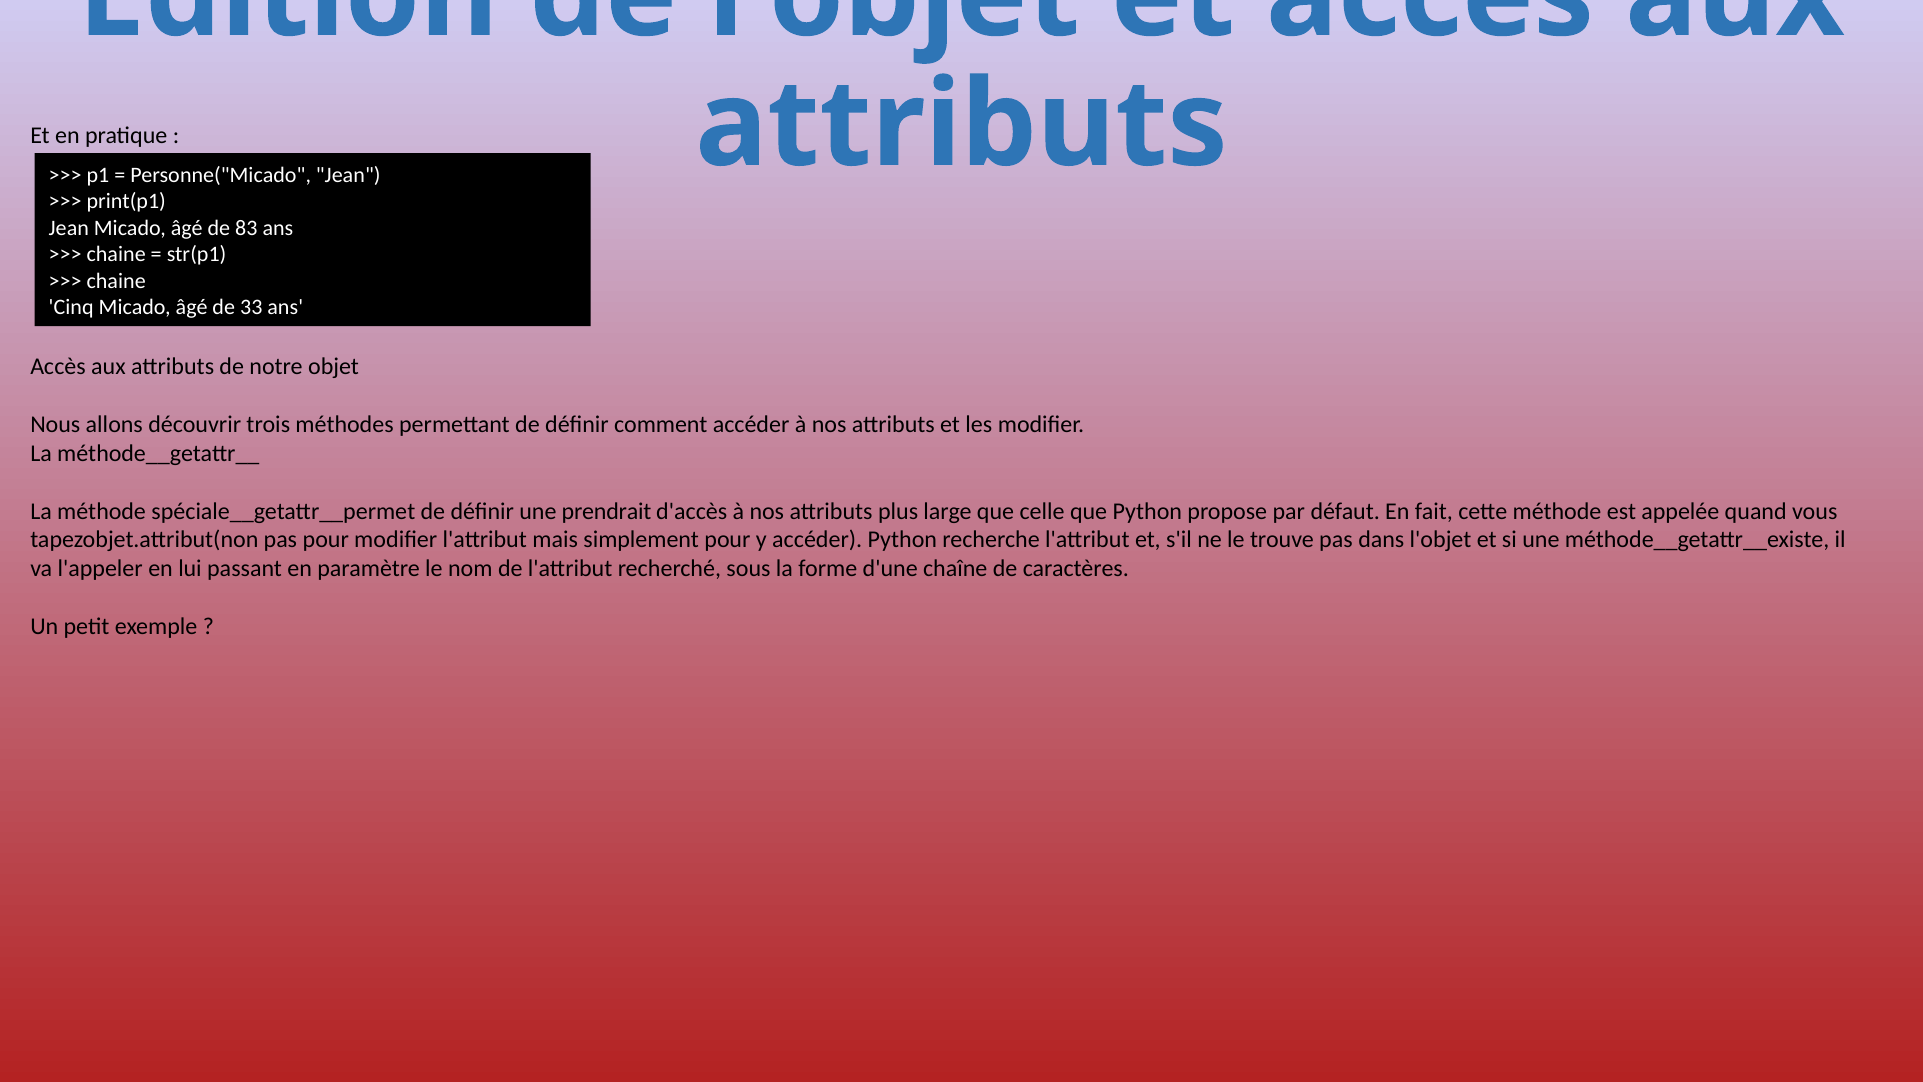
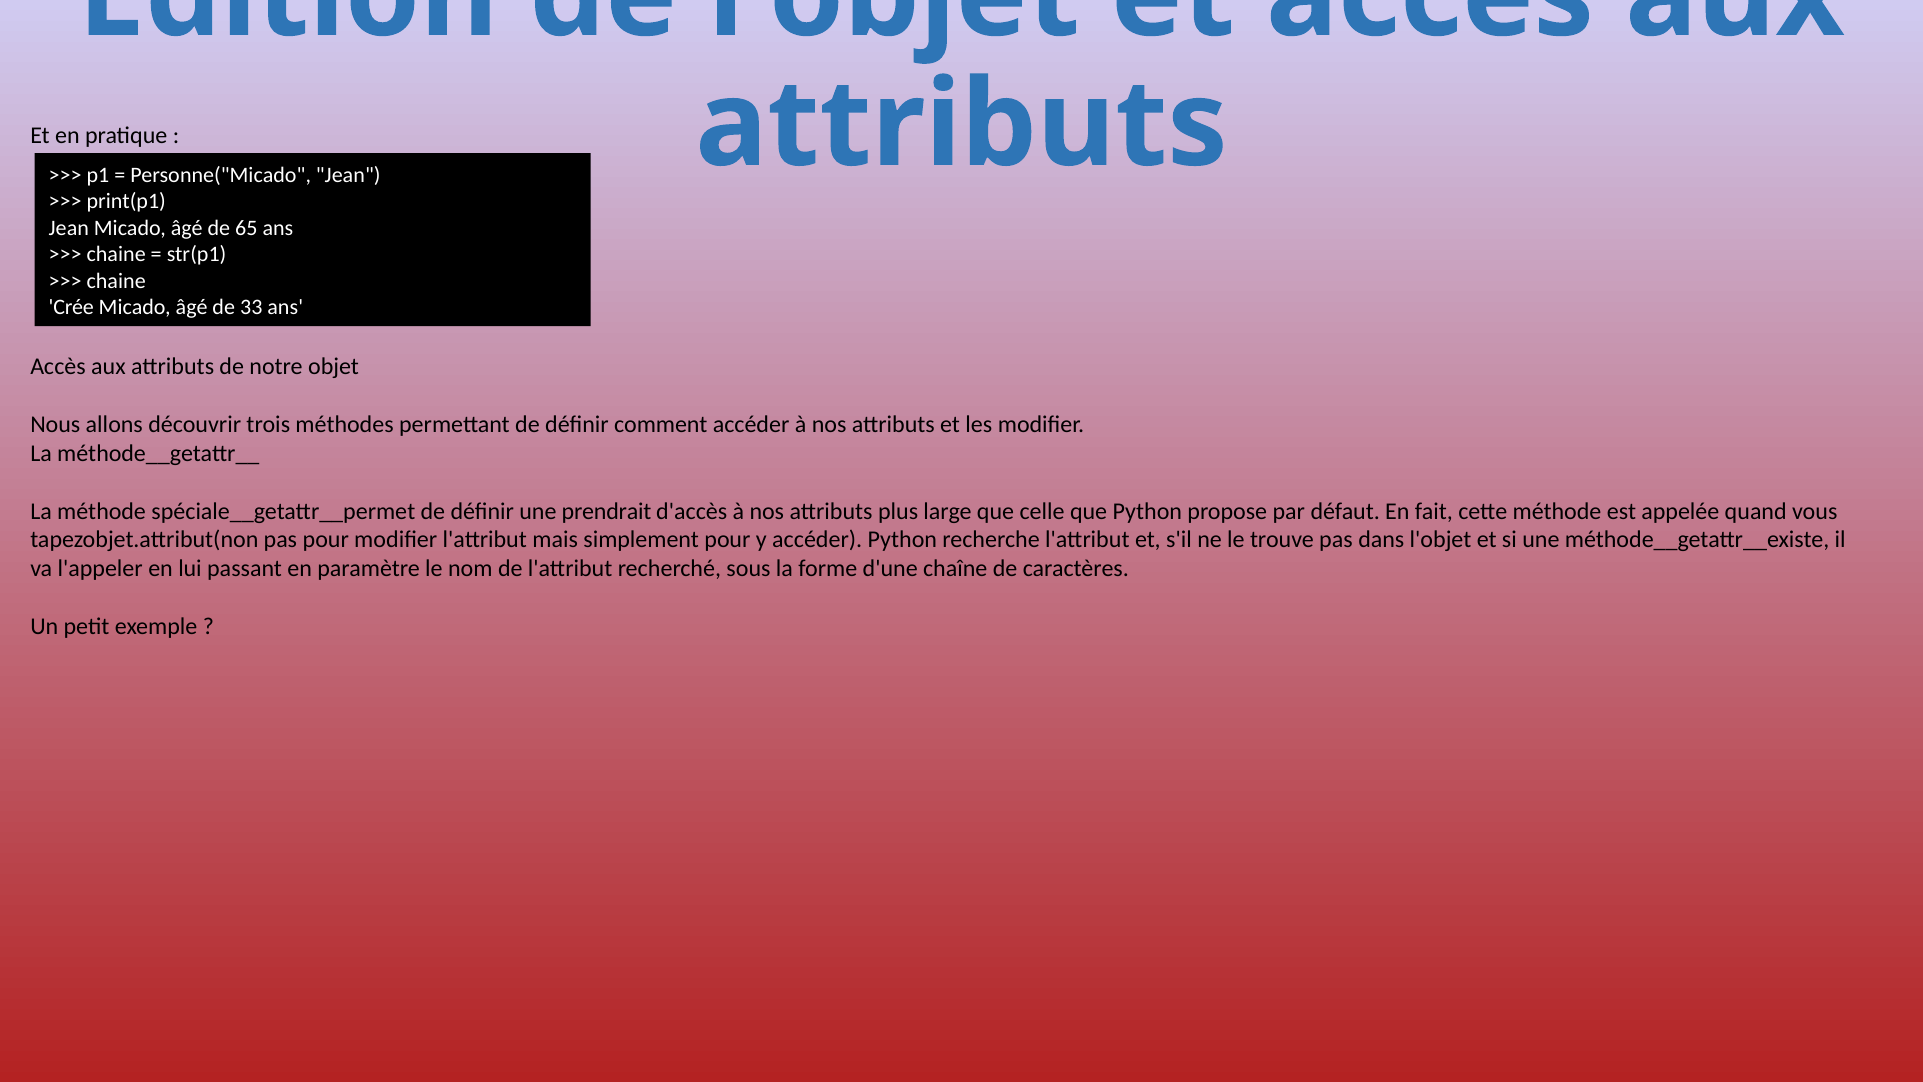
83: 83 -> 65 (246, 228)
Cinq: Cinq -> Crée (71, 307)
